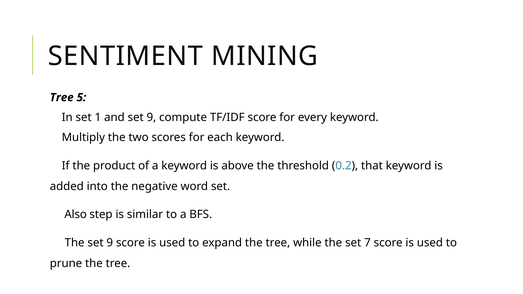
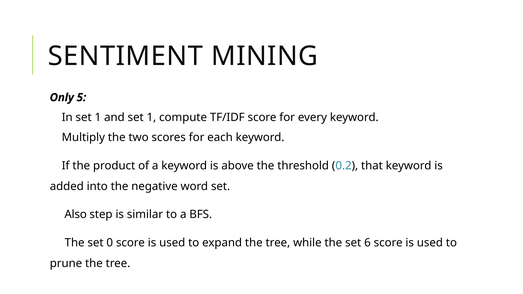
Tree: Tree -> Only (62, 97)
and set 9: 9 -> 1 (151, 117)
The set 9: 9 -> 0 (110, 243)
7: 7 -> 6 (367, 243)
